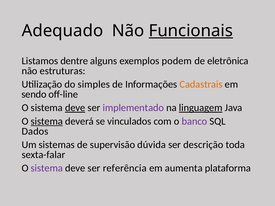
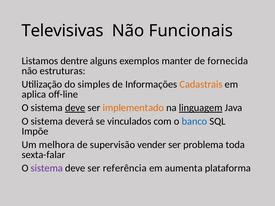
Adequado: Adequado -> Televisivas (63, 31)
Funcionais underline: present -> none (191, 31)
podem: podem -> manter (177, 61)
eletrônica: eletrônica -> fornecida (228, 61)
sendo: sendo -> aplica (34, 94)
implementado colour: purple -> orange (133, 108)
sistema underline: present -> none (47, 121)
banco colour: purple -> blue (194, 121)
Dados: Dados -> Impõe (35, 131)
sistemas: sistemas -> melhora (57, 145)
dúvida: dúvida -> vender (152, 145)
descrição: descrição -> problema (203, 145)
